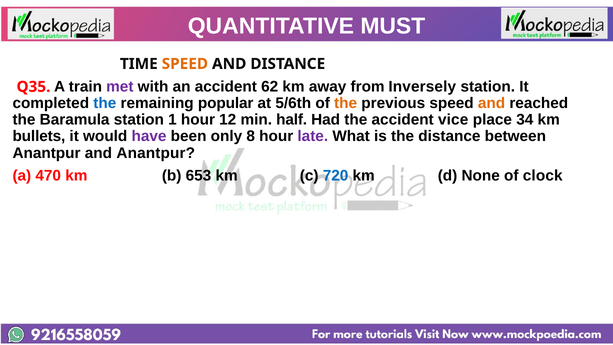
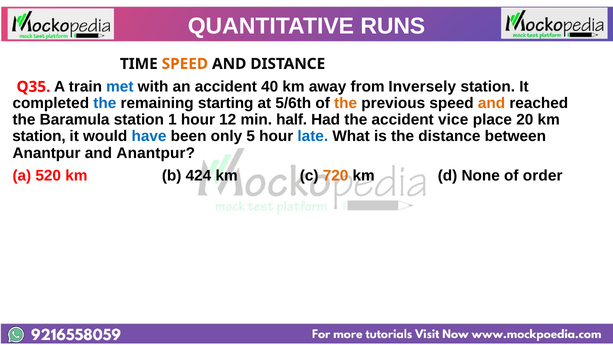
MUST: MUST -> RUNS (393, 26)
met colour: purple -> blue (120, 87)
62: 62 -> 40 (270, 87)
popular: popular -> starting (226, 103)
34: 34 -> 20 (525, 120)
bullets: bullets -> station (39, 136)
have colour: purple -> blue (149, 136)
8: 8 -> 5 (251, 136)
late colour: purple -> blue (313, 136)
470: 470 -> 520 (48, 176)
653: 653 -> 424 (198, 176)
720 colour: blue -> orange (336, 176)
clock: clock -> order (543, 176)
